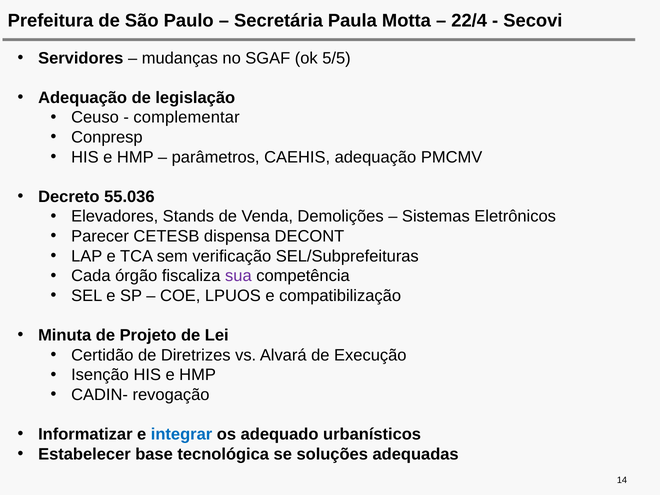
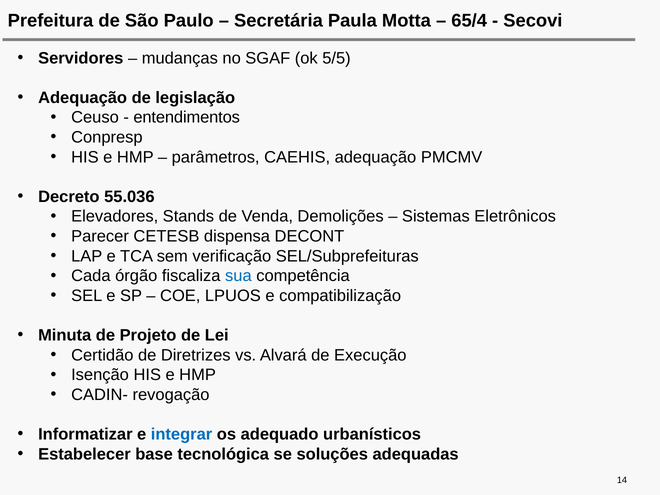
22/4: 22/4 -> 65/4 (469, 21)
complementar: complementar -> entendimentos (187, 118)
sua colour: purple -> blue (238, 276)
